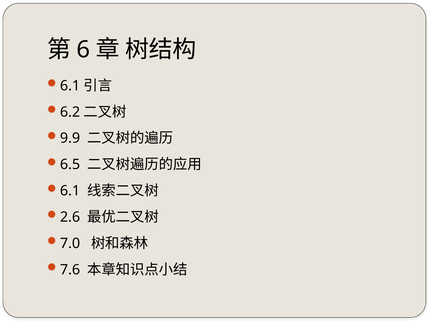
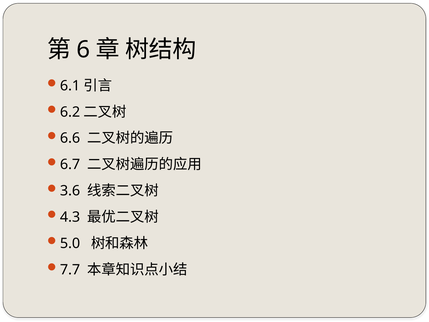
9.9: 9.9 -> 6.6 (70, 138)
6.5: 6.5 -> 6.7 (70, 164)
6.1: 6.1 -> 3.6 (70, 191)
2.6: 2.6 -> 4.3 (70, 217)
7.0: 7.0 -> 5.0 (70, 243)
7.6: 7.6 -> 7.7 (70, 269)
